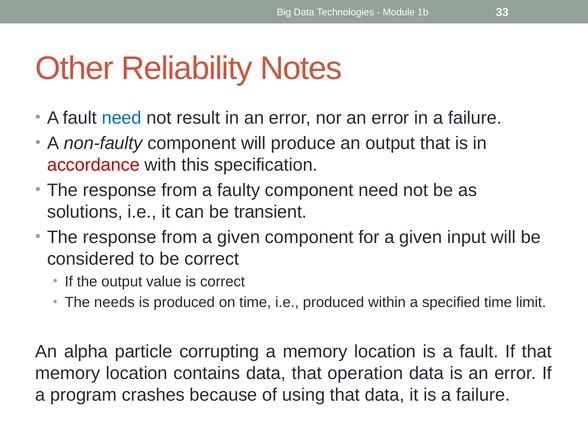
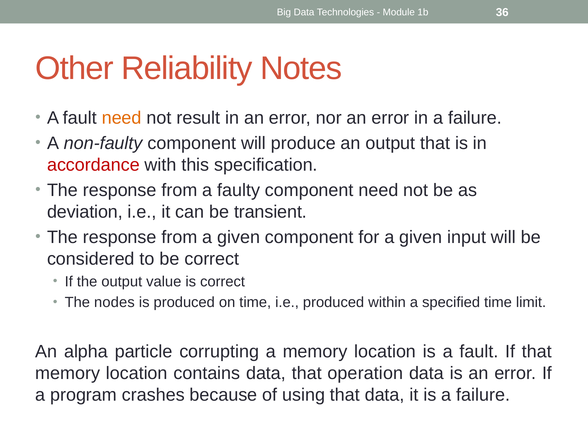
33: 33 -> 36 (502, 13)
need colour: blue -> orange (122, 118)
solutions: solutions -> deviation (85, 212)
needs: needs -> nodes (114, 302)
